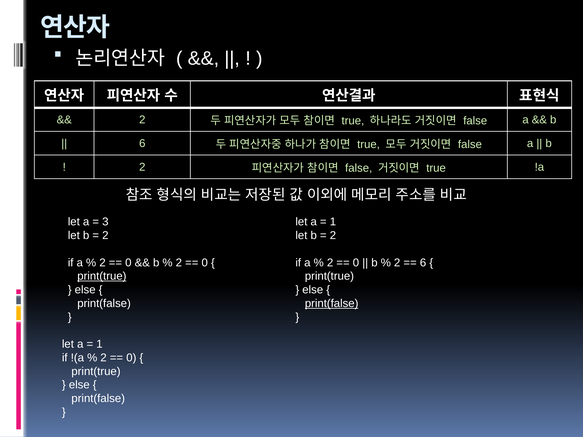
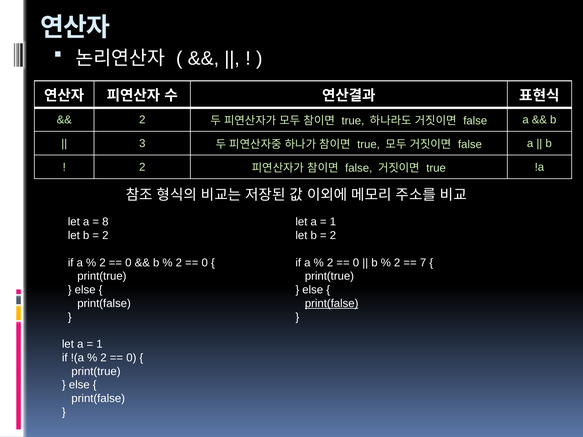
6: 6 -> 3 (142, 143)
3: 3 -> 8 (105, 222)
6: 6 -> 7 (423, 263)
print(true underline: present -> none (102, 276)
